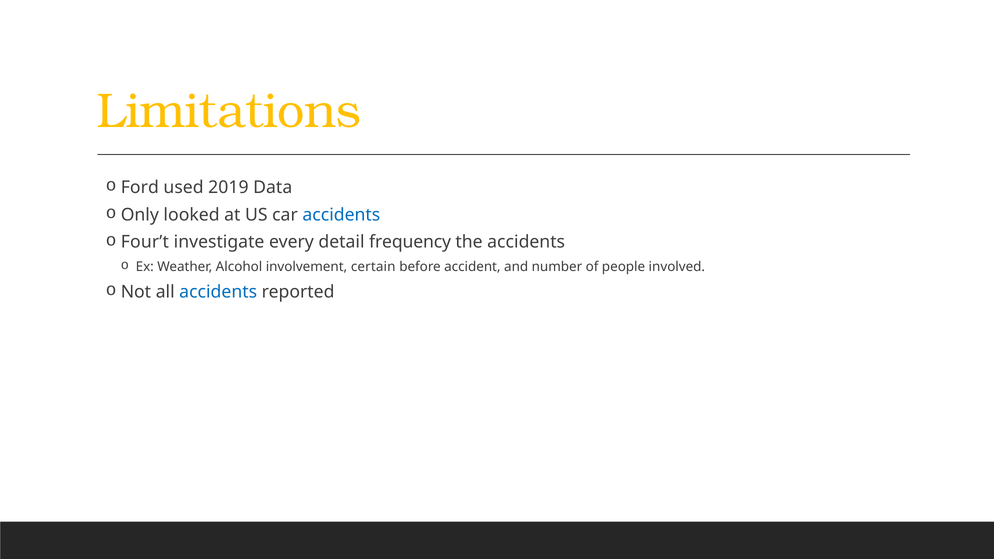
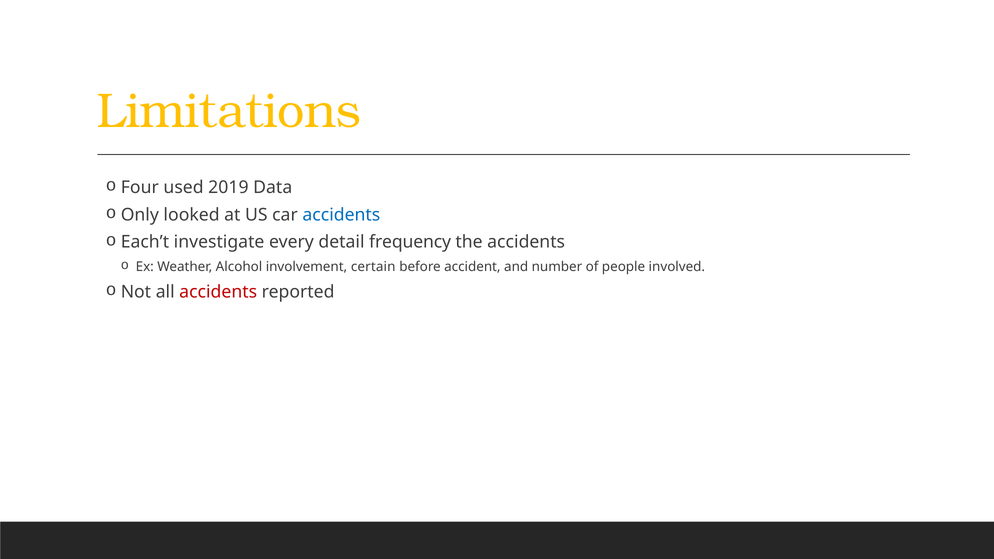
Ford: Ford -> Four (140, 187)
Four’t: Four’t -> Each’t (145, 242)
accidents colour: blue -> red (218, 292)
